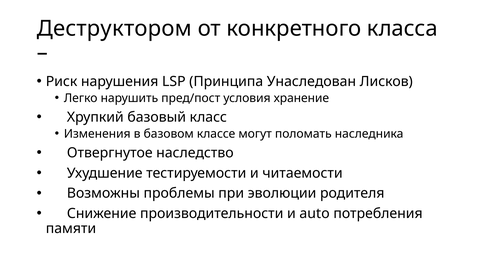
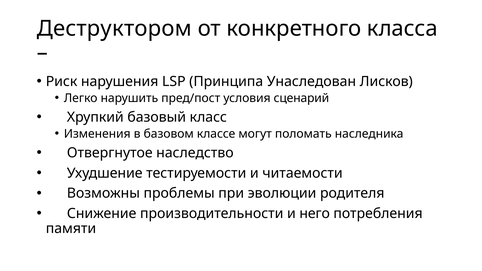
хранение: хранение -> сценарий (301, 98)
auto: auto -> него (315, 214)
